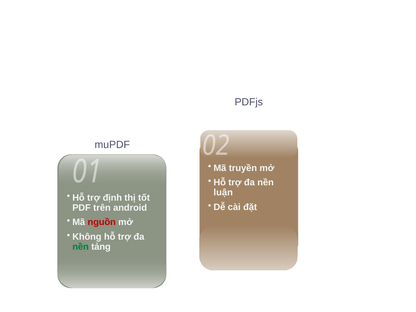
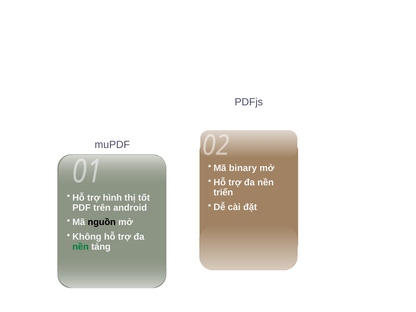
truyền: truyền -> binary (243, 168)
luận: luận -> triển (223, 193)
định: định -> hình (112, 198)
nguồn colour: red -> black (102, 222)
